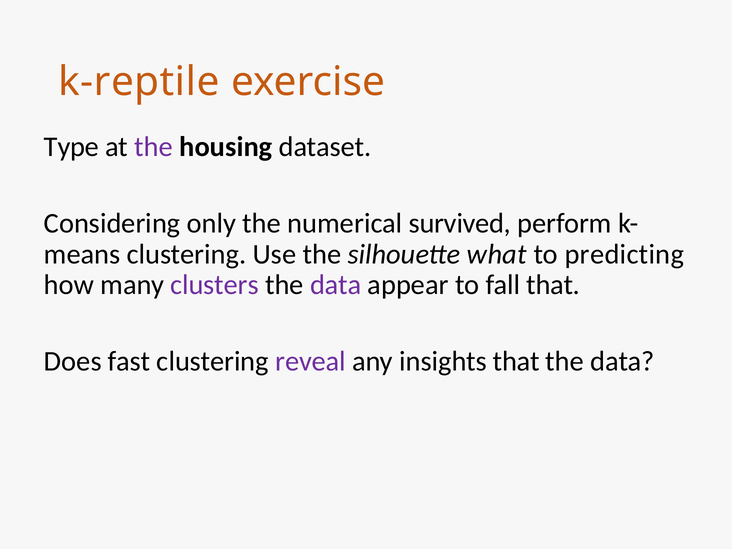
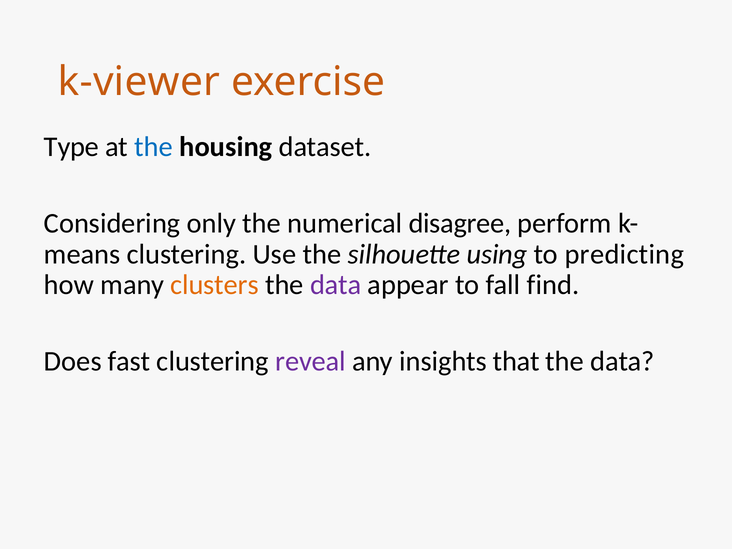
k-reptile: k-reptile -> k-viewer (139, 82)
the colour: purple -> blue (154, 147)
survived: survived -> disagree (460, 224)
what: what -> using (497, 254)
clusters colour: purple -> orange (215, 285)
fall that: that -> find (553, 285)
